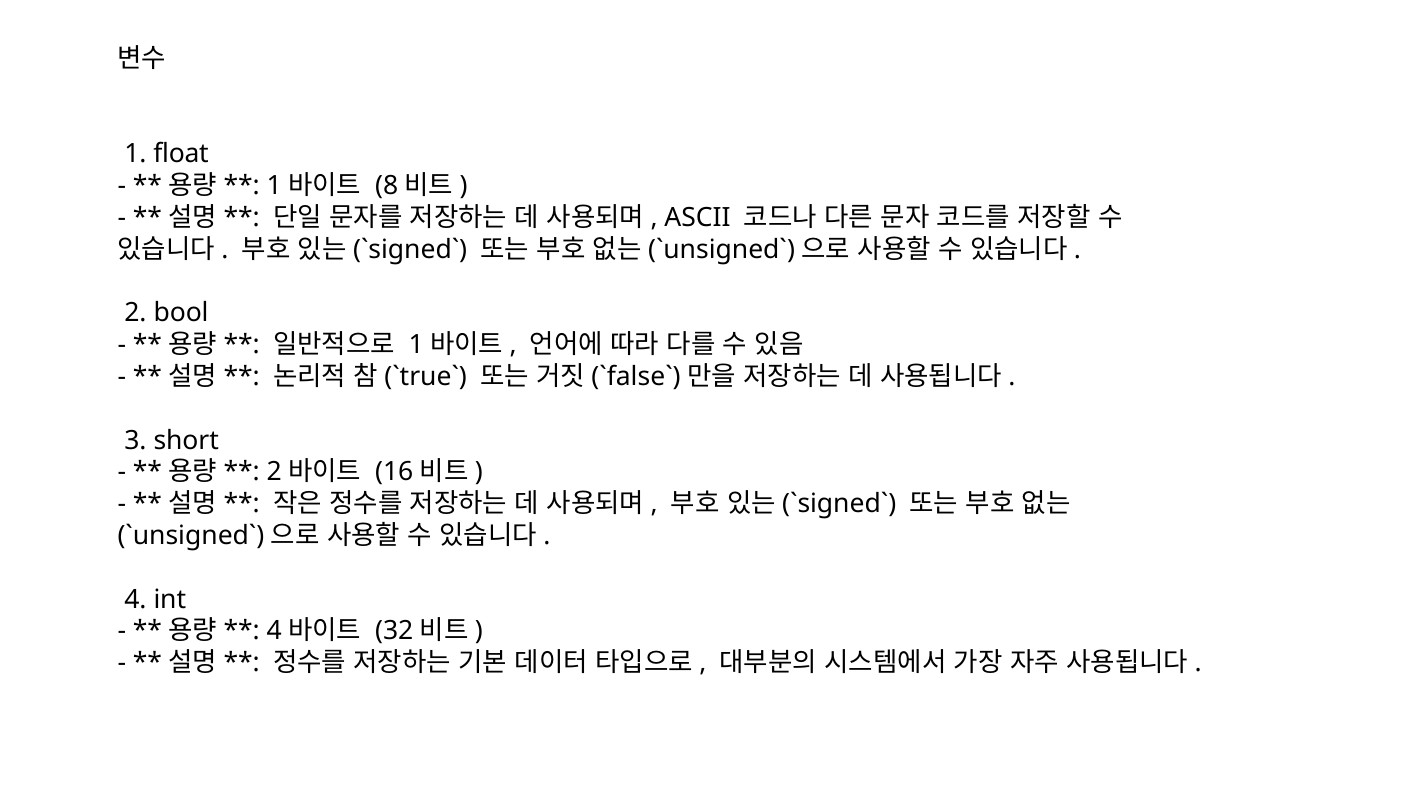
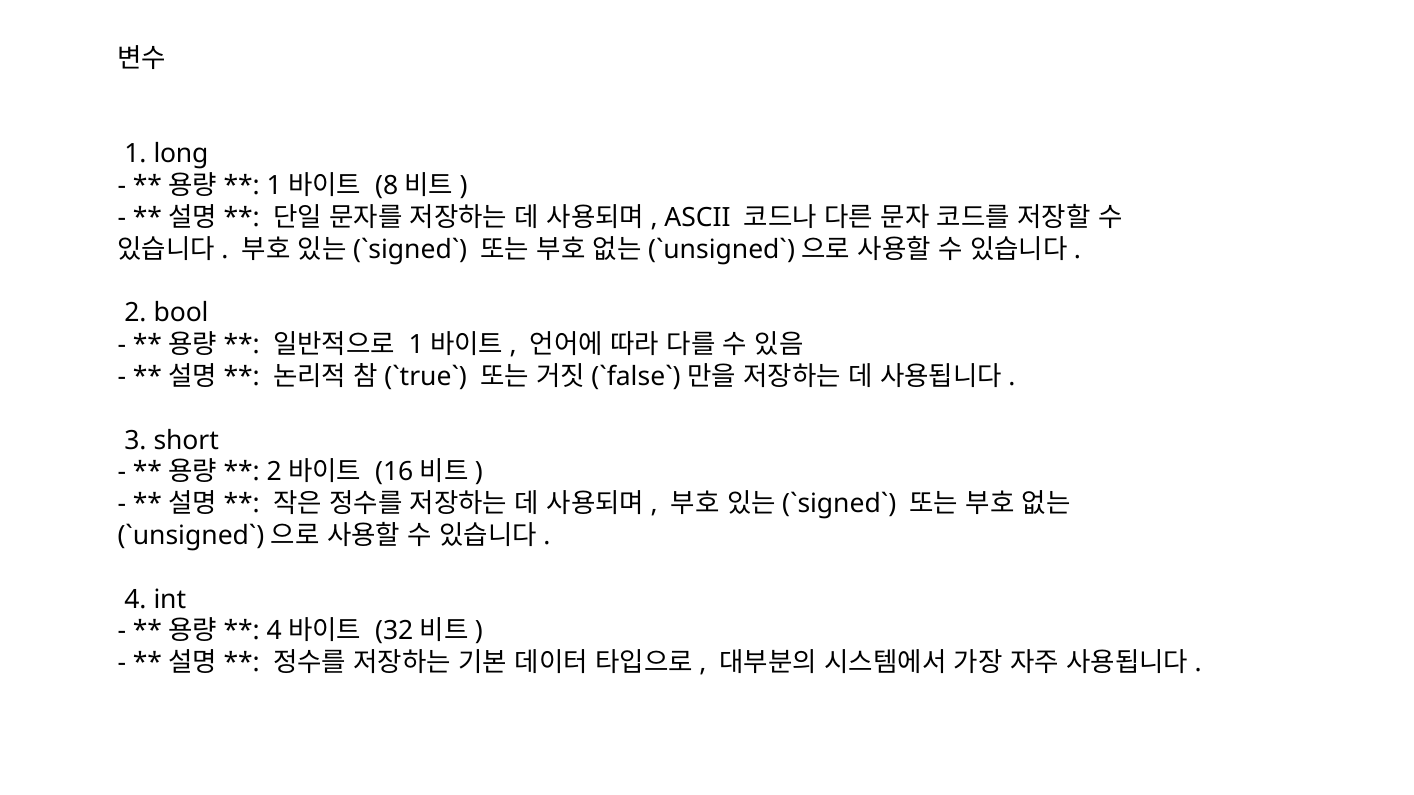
float: float -> long (181, 154)
